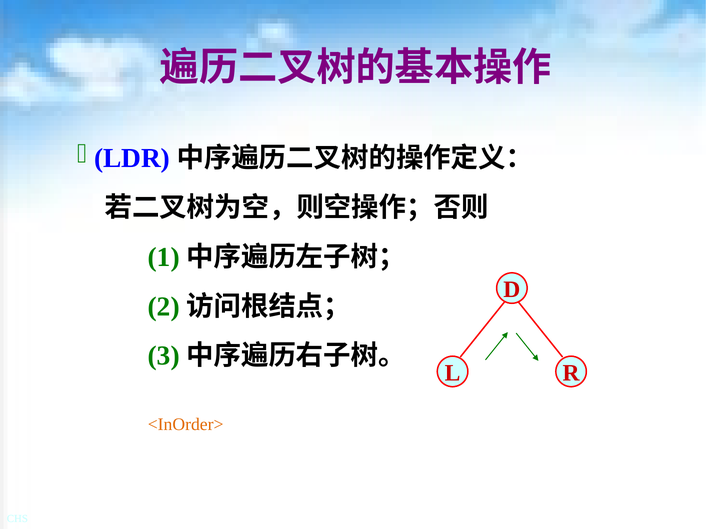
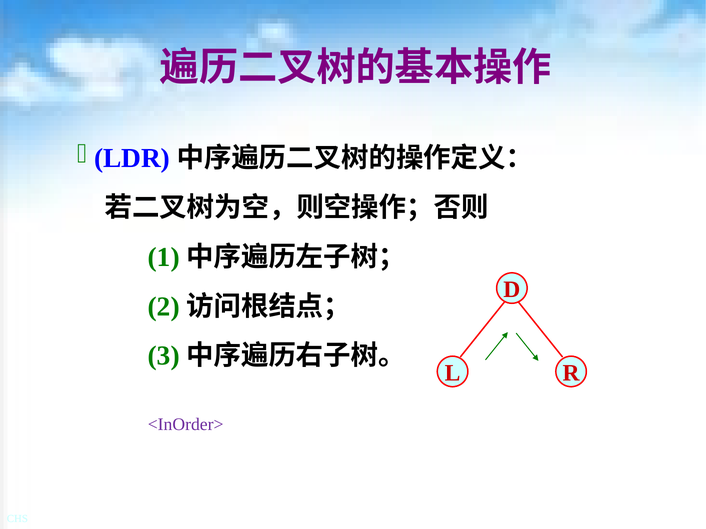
<InOrder> colour: orange -> purple (186, 425)
